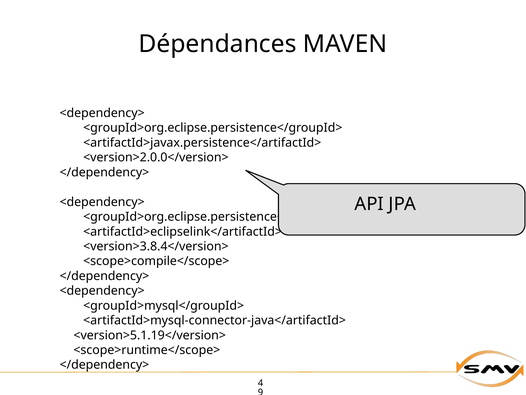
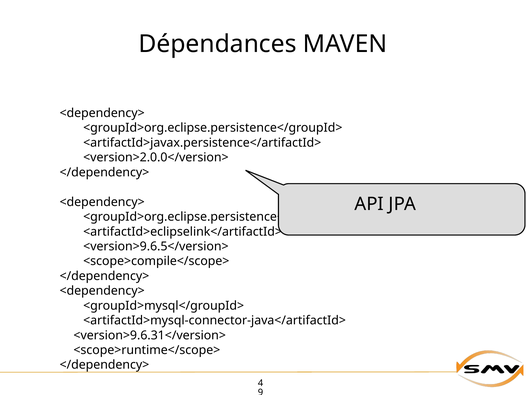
<version>3.8.4</version>: <version>3.8.4</version> -> <version>9.6.5</version> (156, 246)
<version>5.1.19</version>: <version>5.1.19</version> -> <version>9.6.31</version> (150, 335)
